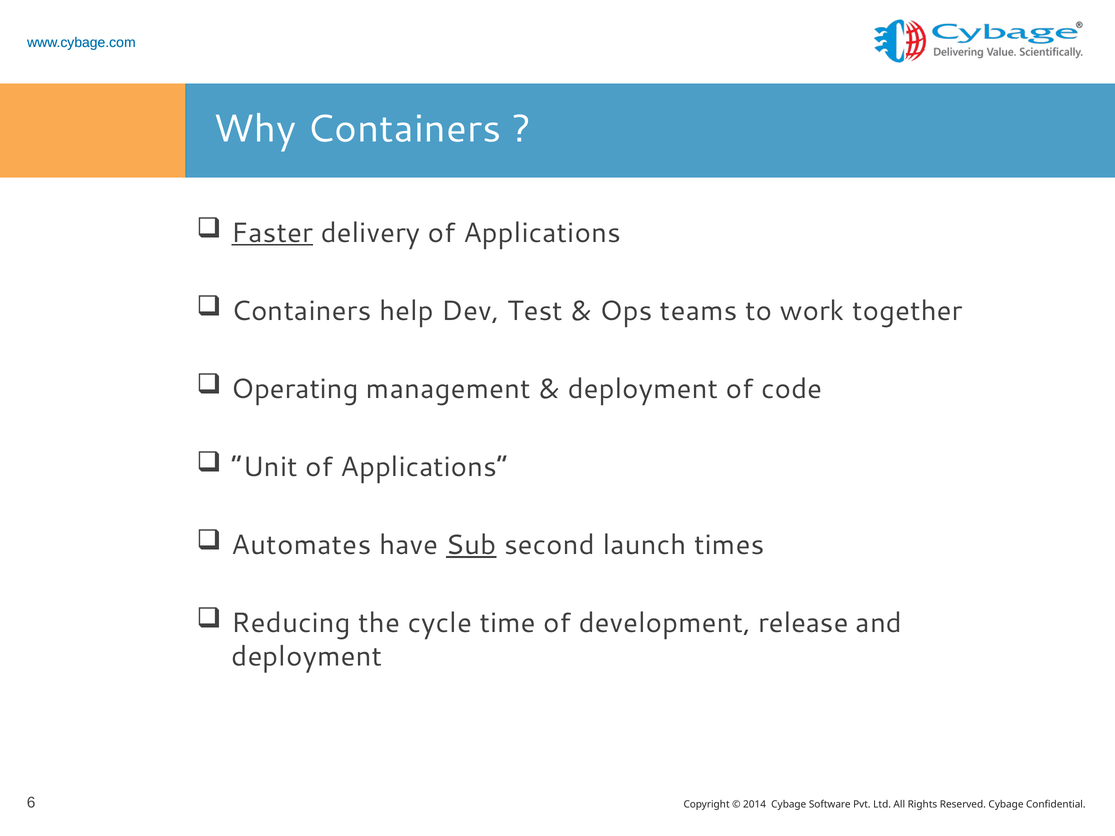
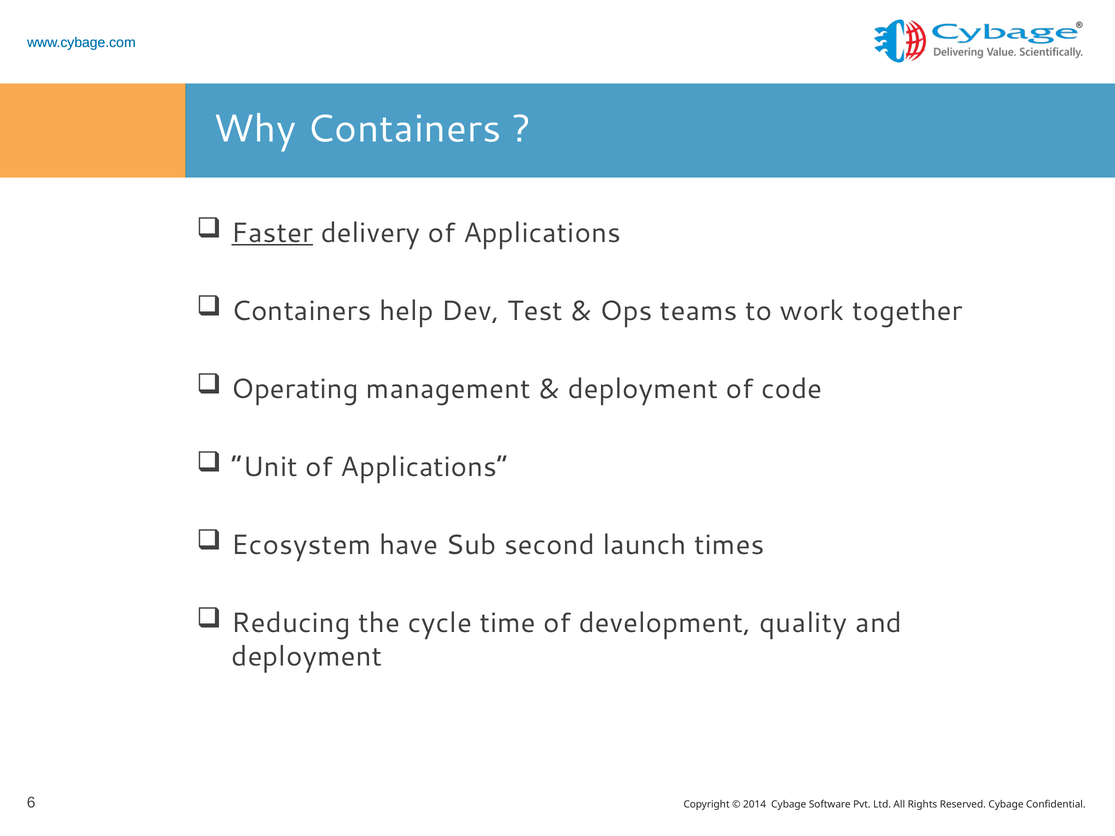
Automates: Automates -> Ecosystem (301, 545)
Sub underline: present -> none (471, 545)
release: release -> quality (803, 623)
